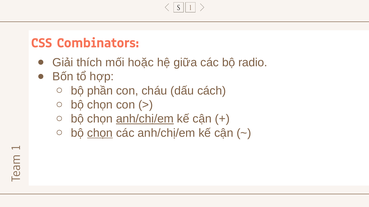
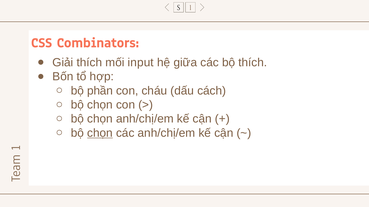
hoặc: hoặc -> input (141, 63)
bộ radio: radio -> thích (253, 63)
anh/chị/em underline: present -> none (145, 119)
